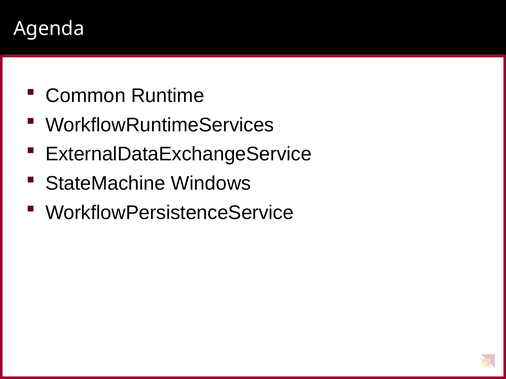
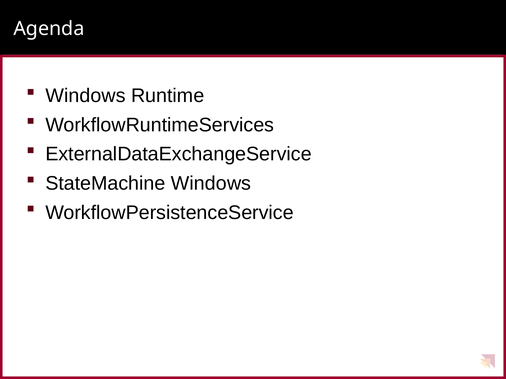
Common: Common -> Windows (86, 96)
